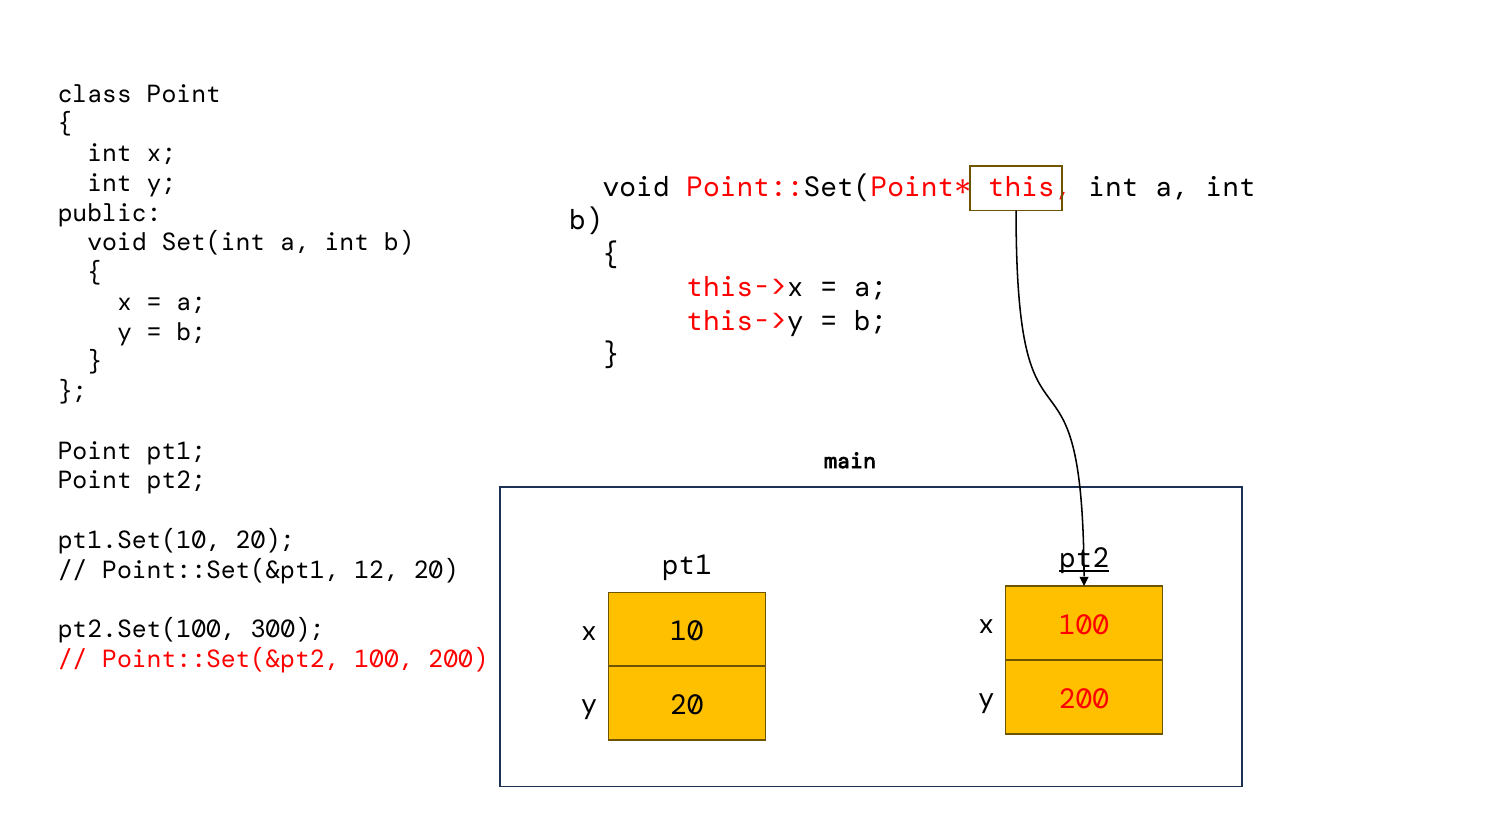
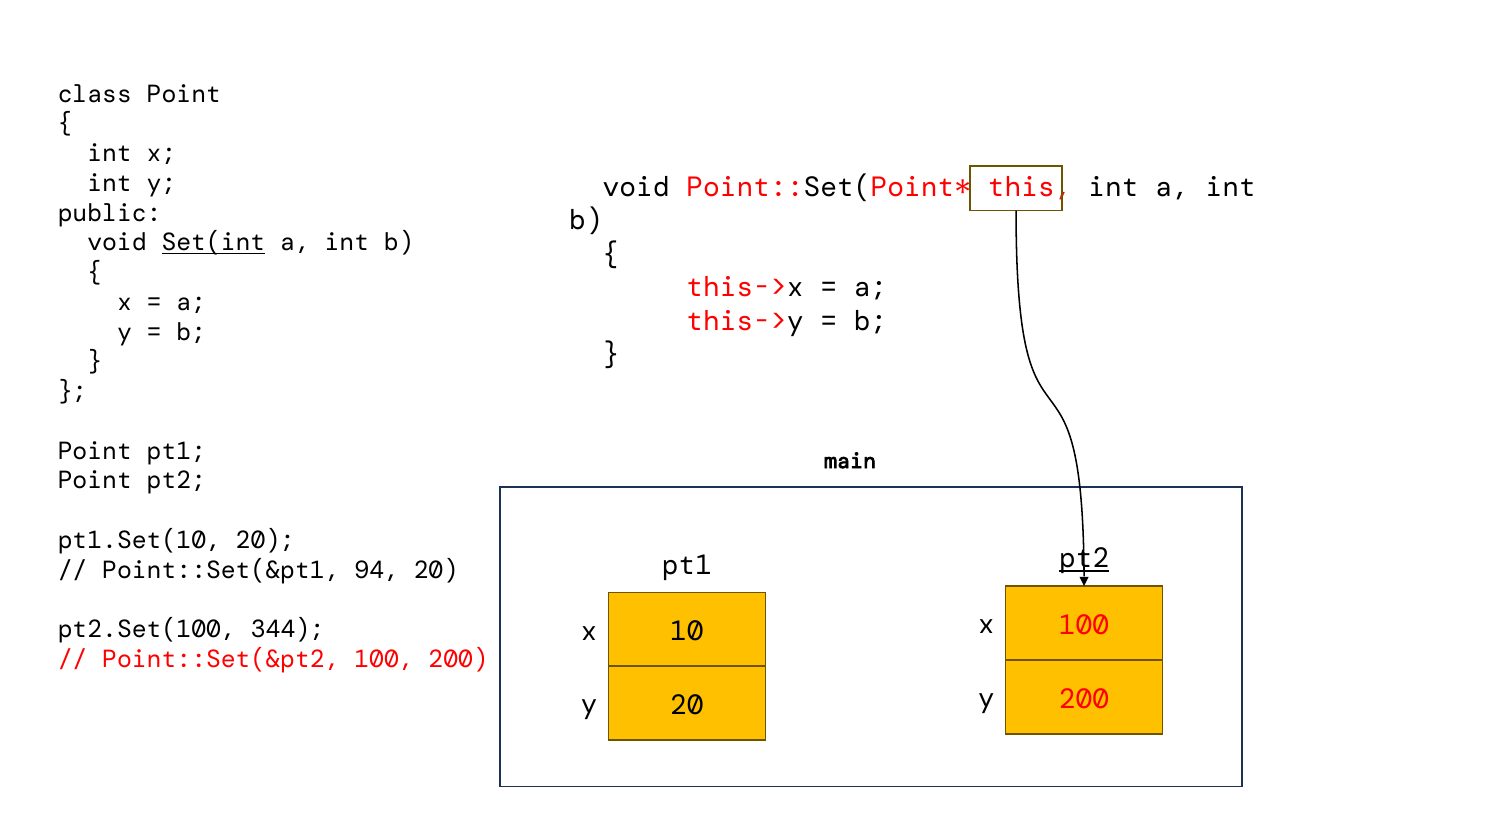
Set(int underline: none -> present (213, 243)
12: 12 -> 94 (377, 570)
300: 300 -> 344 (288, 630)
